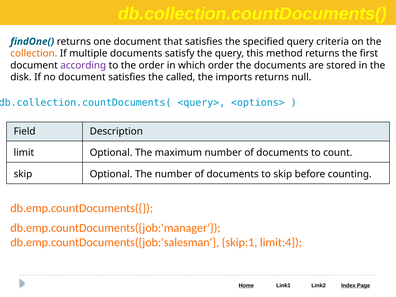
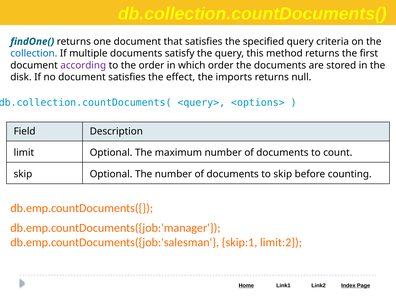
collection colour: orange -> blue (34, 53)
called: called -> effect (181, 77)
limit:4: limit:4 -> limit:2 (281, 242)
